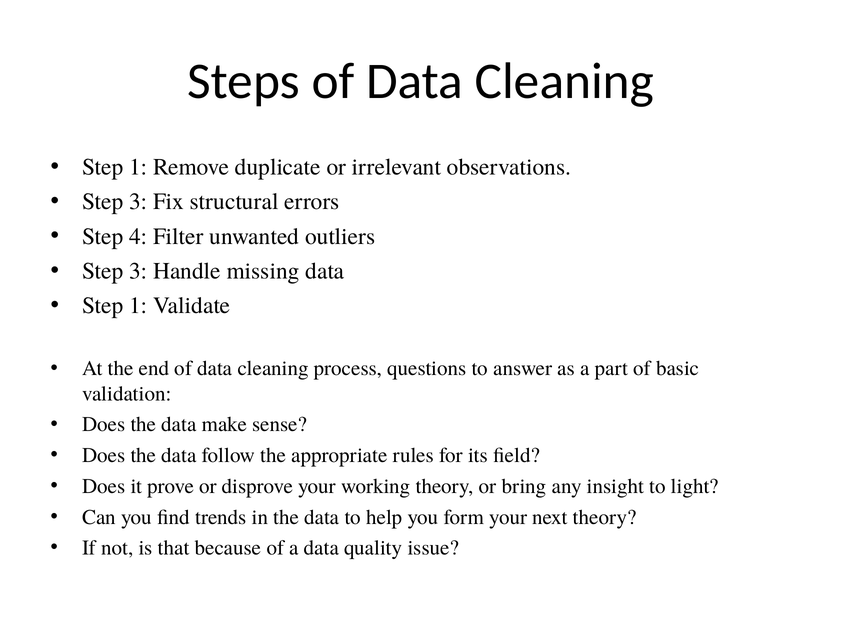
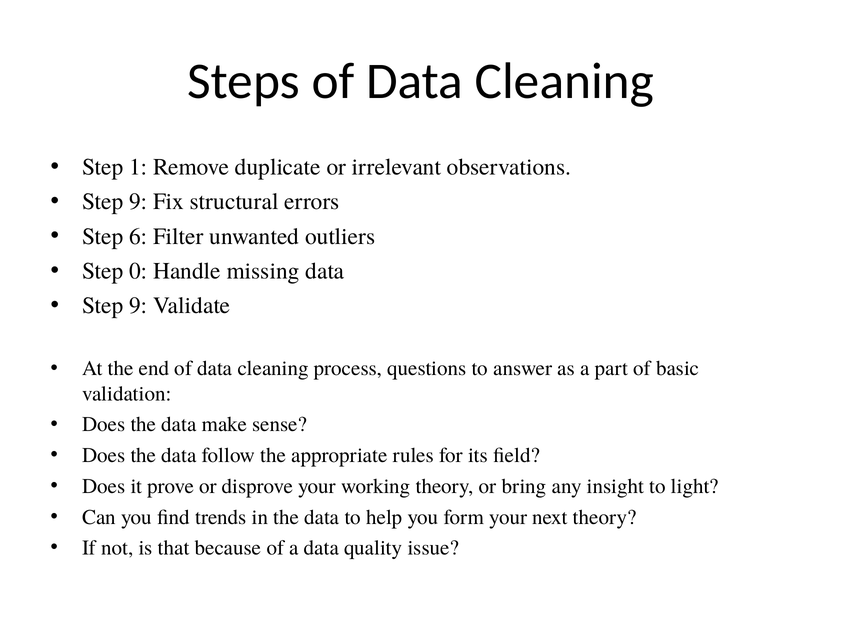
3: 3 -> 9 (138, 202)
4: 4 -> 6 (138, 237)
3: 3 -> 0 (138, 271)
1: 1 -> 9 (138, 306)
